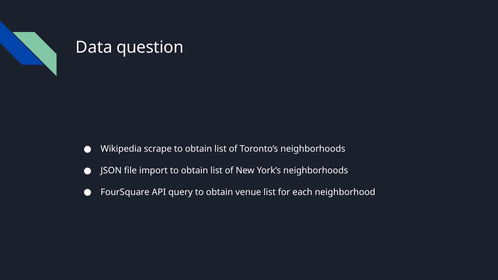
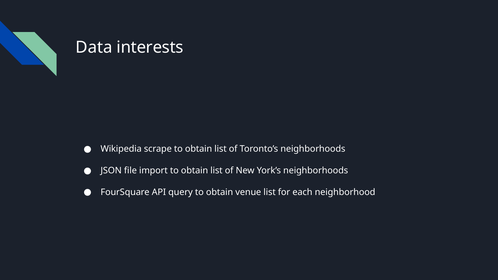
question: question -> interests (150, 47)
